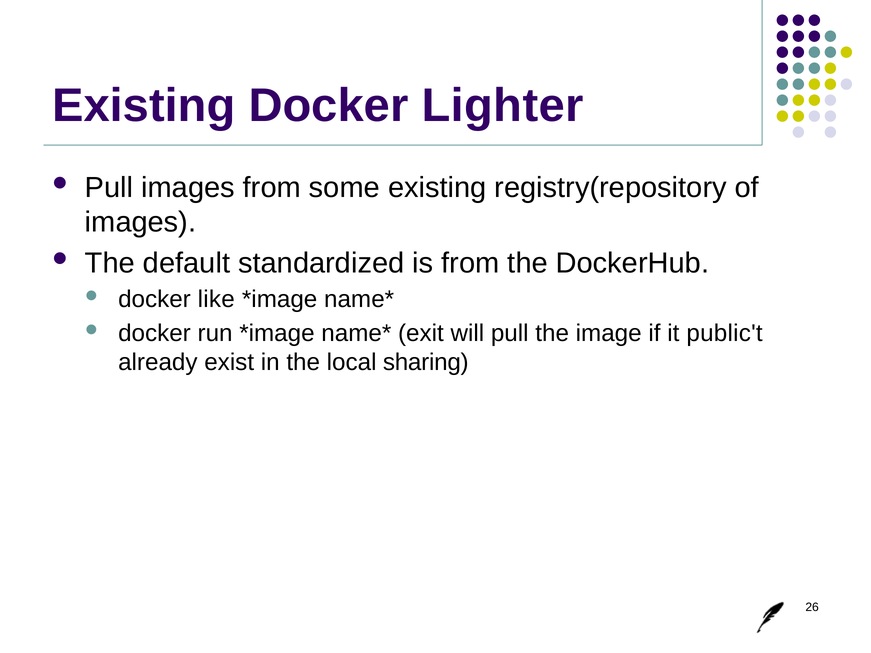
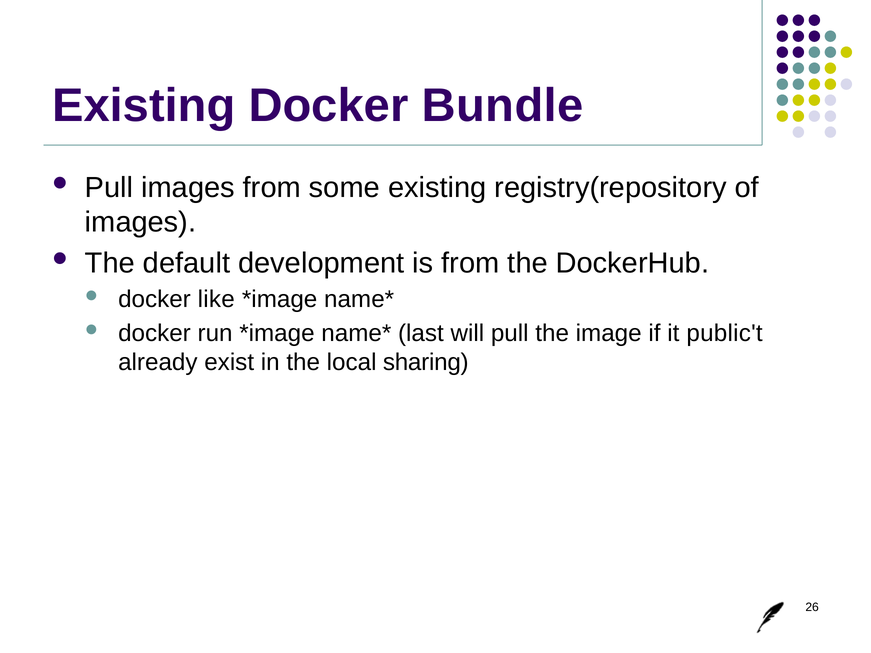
Lighter: Lighter -> Bundle (503, 106)
standardized: standardized -> development (321, 263)
exit: exit -> last (421, 333)
